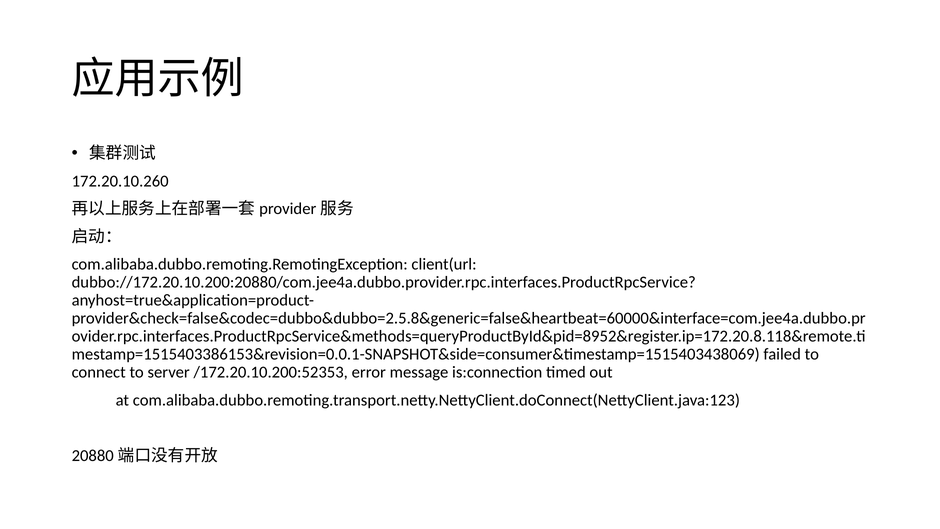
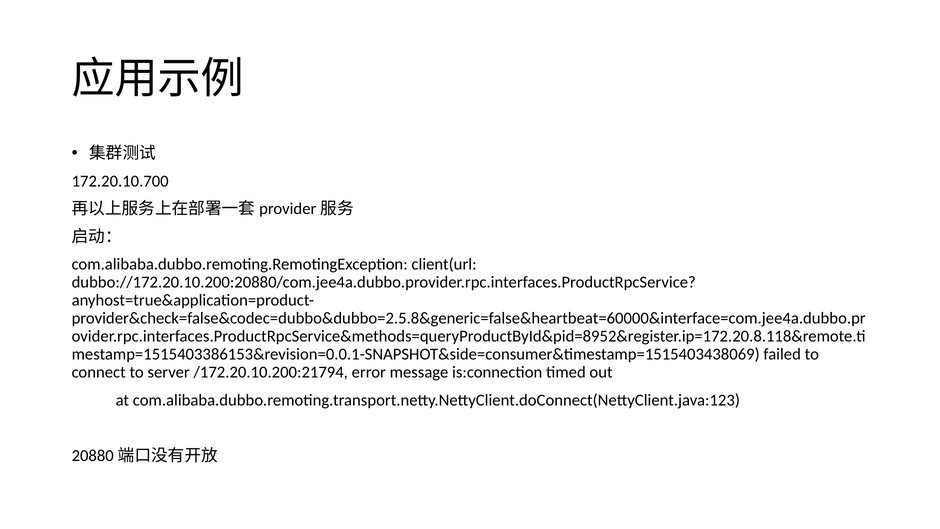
172.20.10.260: 172.20.10.260 -> 172.20.10.700 (120, 181)
/172.20.10.200:52353: /172.20.10.200:52353 -> /172.20.10.200:21794 (271, 372)
